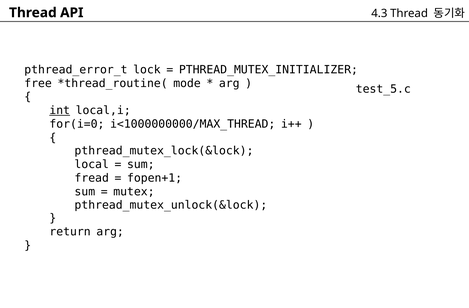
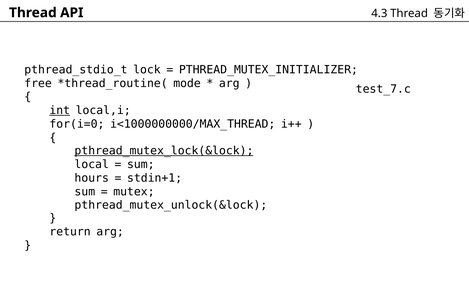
pthread_error_t: pthread_error_t -> pthread_stdio_t (76, 70)
test_5.c: test_5.c -> test_7.c (383, 89)
pthread_mutex_lock(&lock underline: none -> present (164, 151)
fread: fread -> hours (92, 178)
fopen+1: fopen+1 -> stdin+1 (155, 178)
